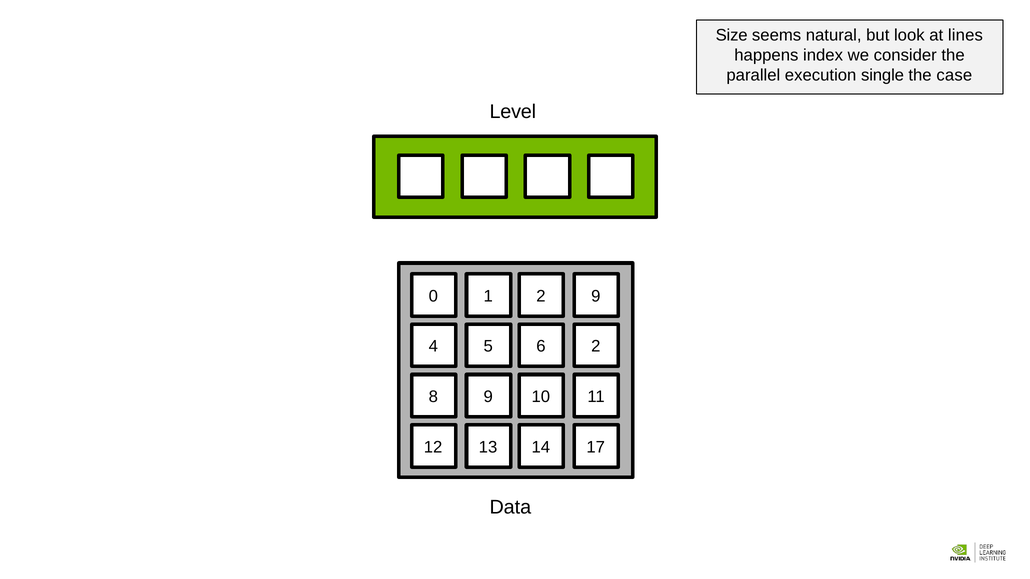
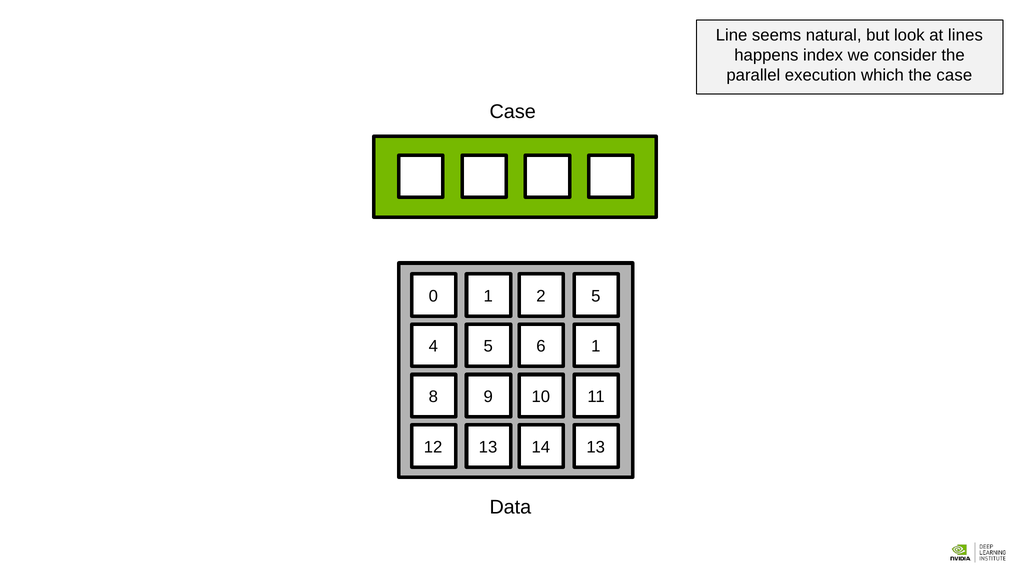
Size: Size -> Line (732, 35)
single: single -> which (882, 75)
Level: Level -> Case (513, 112)
2 9: 9 -> 5 (596, 296)
6 2: 2 -> 1 (596, 347)
14 17: 17 -> 13 (596, 447)
